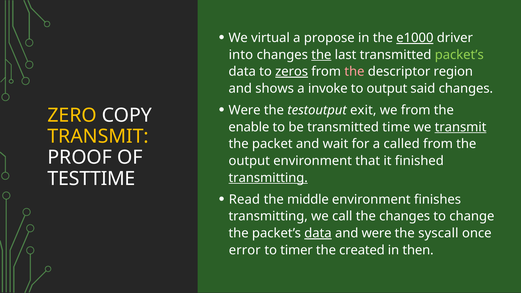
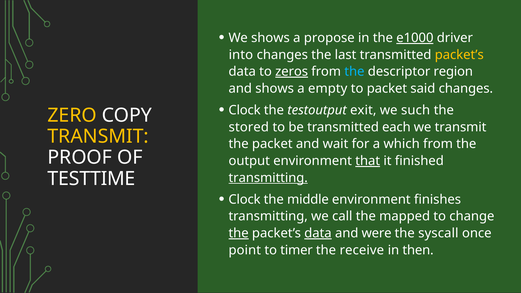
We virtual: virtual -> shows (270, 38)
the underline: present -> none (321, 55)
packet’s colour: light green -> yellow (459, 55)
the colour: pink -> light blue (354, 72)
invoke: invoke -> empty (328, 89)
to output: output -> packet (387, 89)
Were: Were -> Clock (245, 110)
we from: from -> such (416, 110)
enable: enable -> stored (249, 127)
time: time -> each (396, 127)
transmit underline: present -> none (461, 127)
called: called -> which (402, 144)
that underline: none -> present (368, 161)
Read: Read -> Clock (245, 200)
the changes: changes -> mapped (405, 216)
the underline: none -> present (239, 233)
error: error -> point (245, 250)
created: created -> receive (362, 250)
